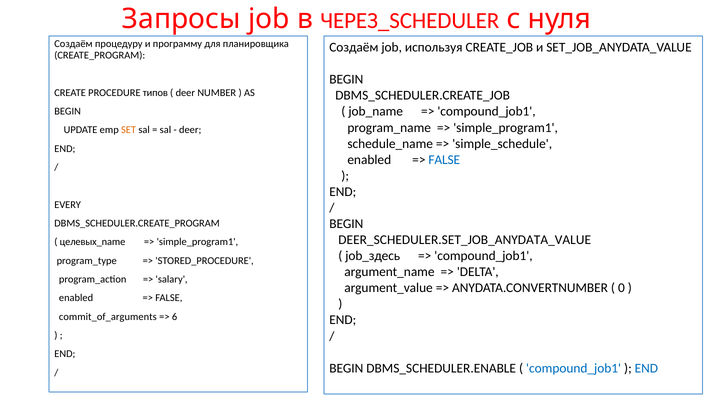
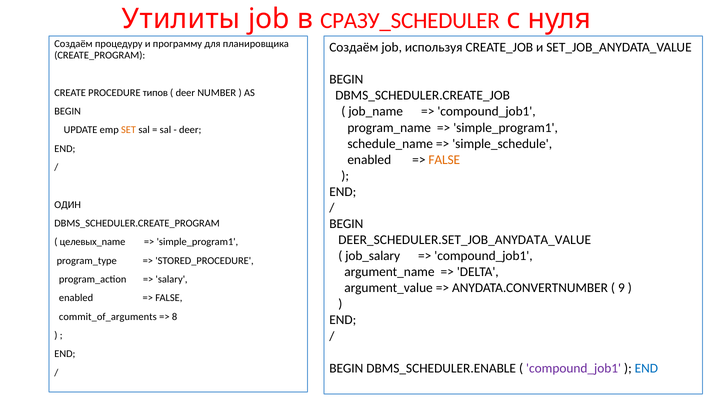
Запросы: Запросы -> Утилиты (181, 19)
ЧЕРЕЗ_SCHEDULER: ЧЕРЕЗ_SCHEDULER -> СРАЗУ_SCHEDULER (410, 21)
FALSE colour: blue -> orange (444, 160)
EVERY: EVERY -> ОДИН (68, 205)
job_здесь: job_здесь -> job_salary (373, 256)
0: 0 -> 9 (621, 288)
6: 6 -> 8 (175, 317)
compound_job1 colour: blue -> purple (574, 368)
